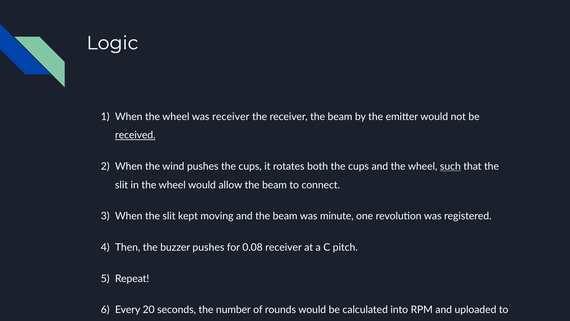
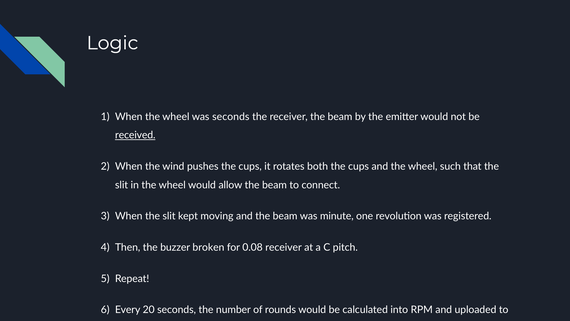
was receiver: receiver -> seconds (231, 116)
such underline: present -> none (450, 166)
buzzer pushes: pushes -> broken (208, 247)
